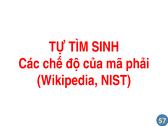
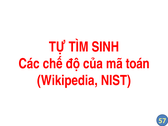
phải: phải -> toán (138, 64)
